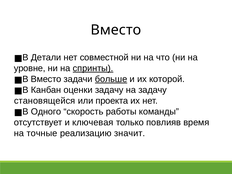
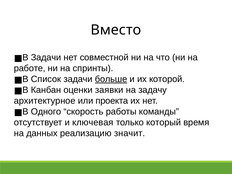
В Детали: Детали -> Задачи (46, 57)
уровне: уровне -> работе (30, 68)
спринты underline: present -> none (93, 68)
В Вместо: Вместо -> Список (46, 79)
оценки задачу: задачу -> заявки (109, 90)
становящейся: становящейся -> архитектурное (45, 101)
повлияв: повлияв -> который (164, 122)
точные: точные -> данных (42, 133)
